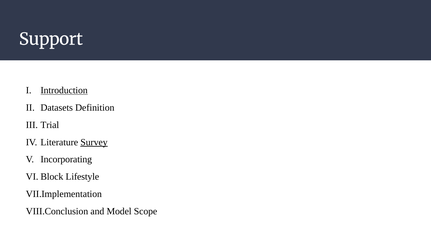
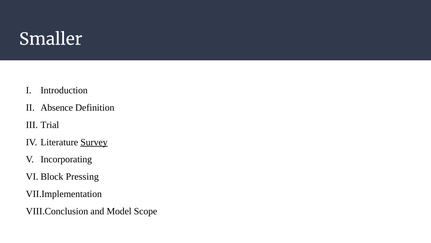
Support: Support -> Smaller (51, 39)
Introduction underline: present -> none (64, 90)
Datasets: Datasets -> Absence (57, 107)
Lifestyle: Lifestyle -> Pressing (82, 176)
